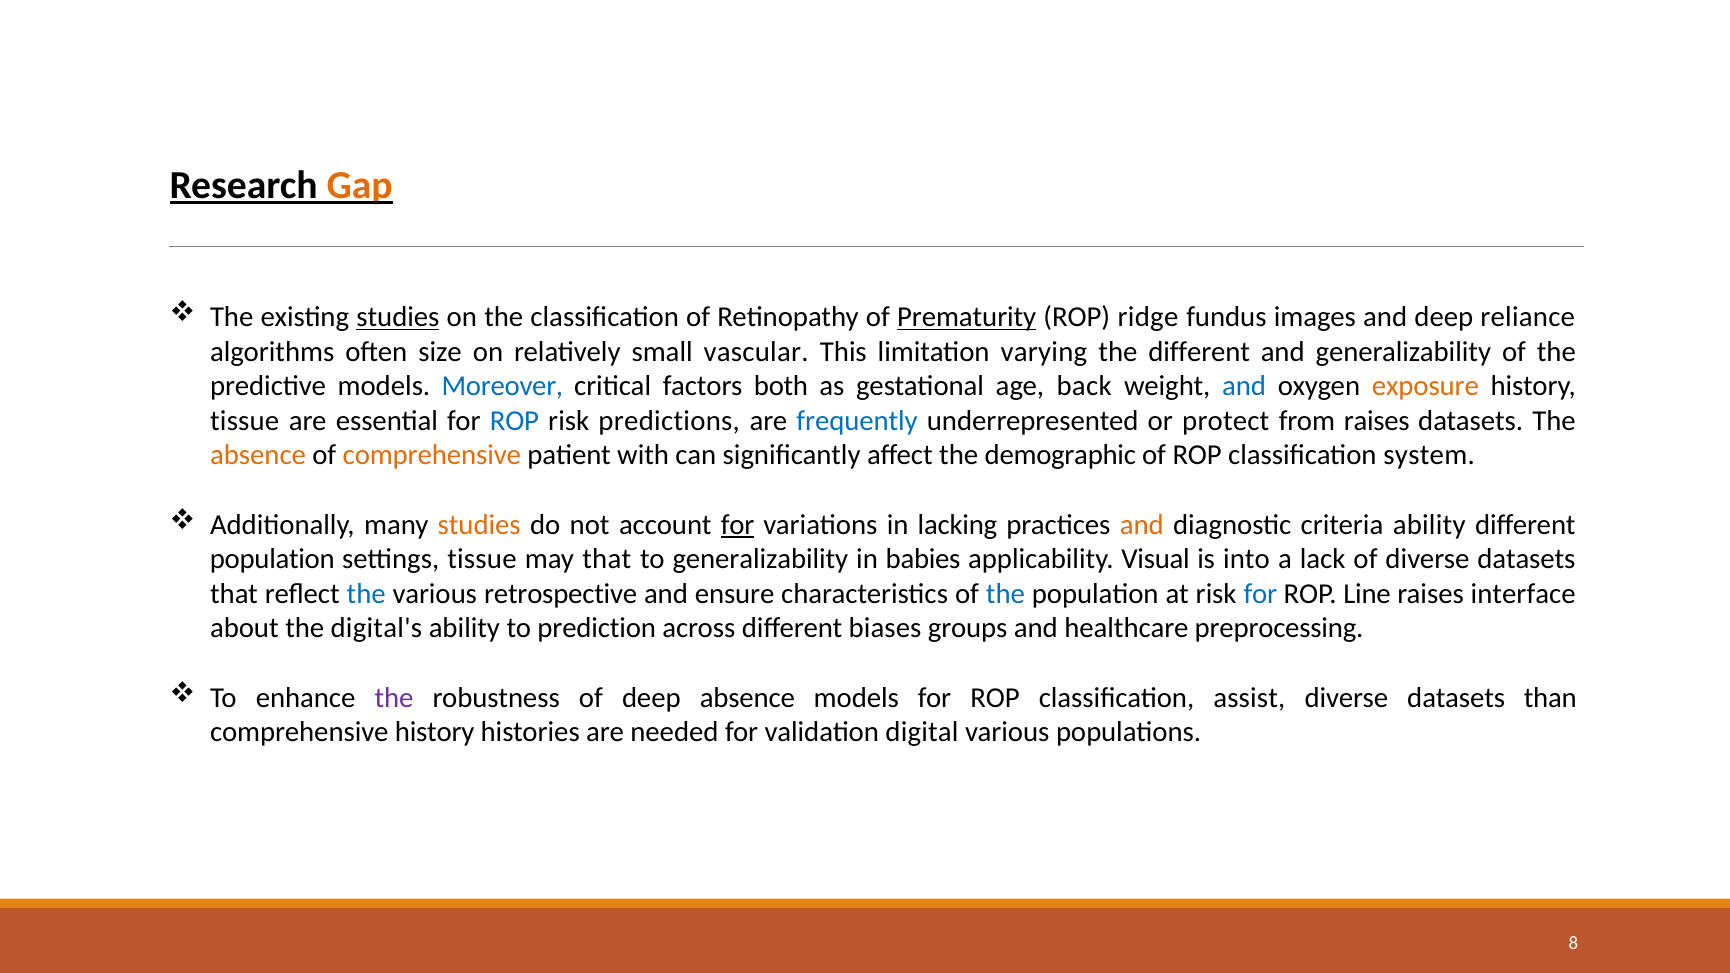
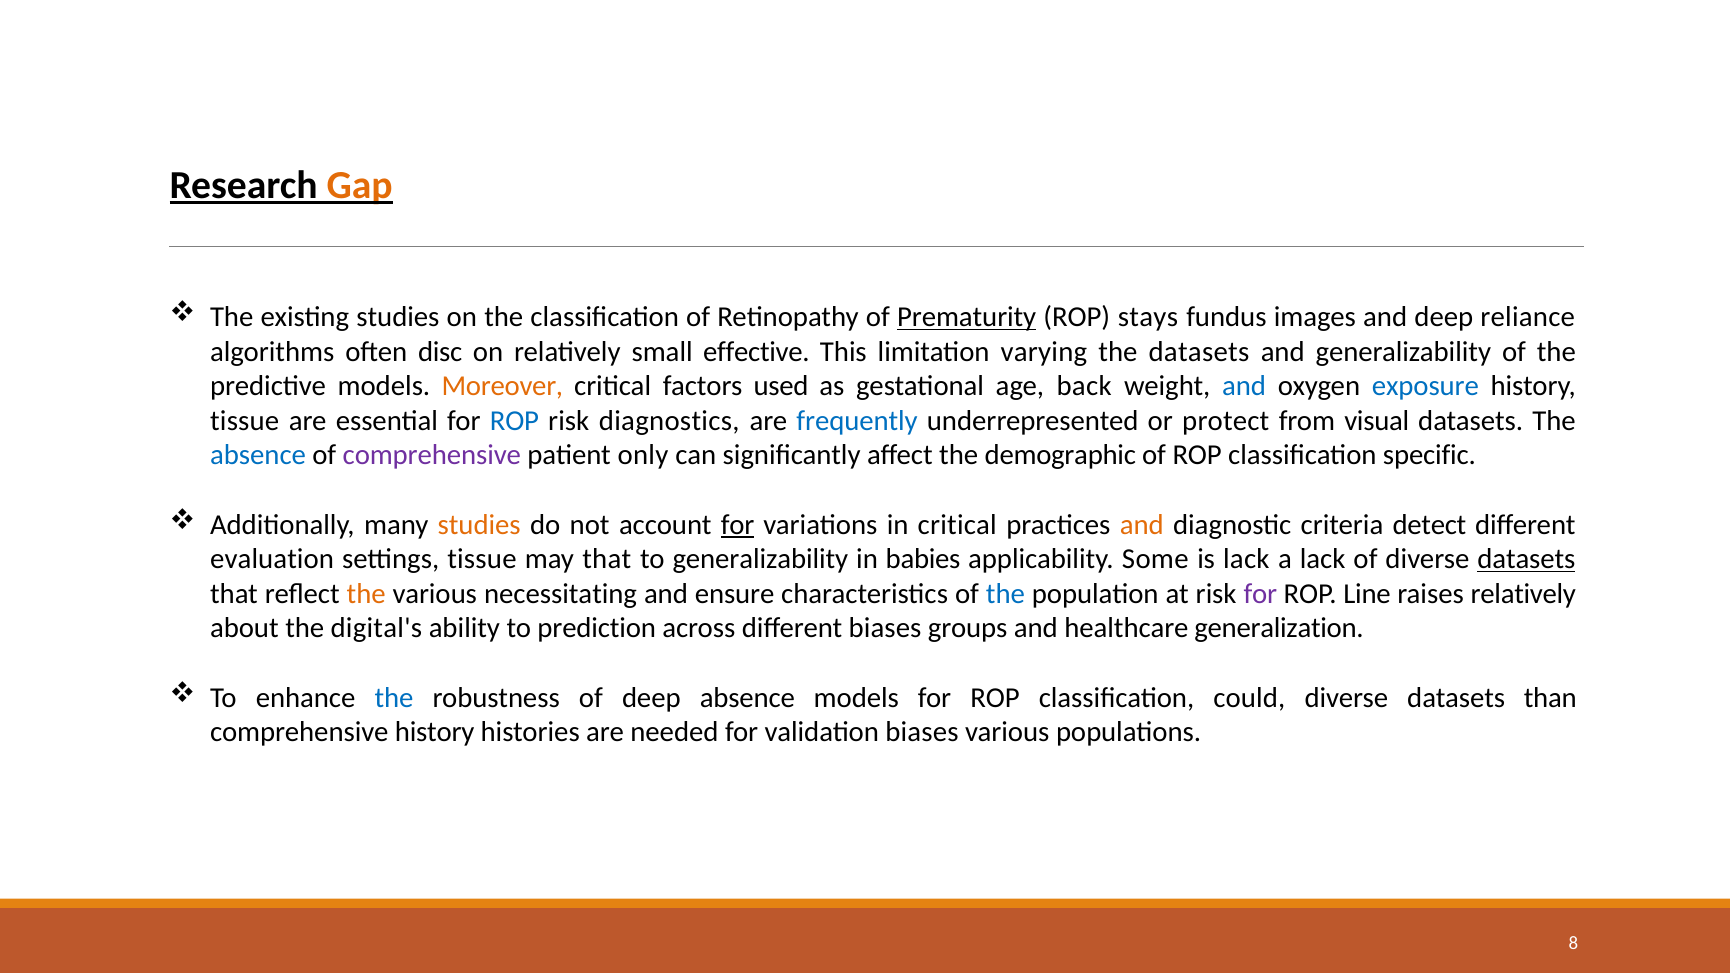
studies underline: present -> none (398, 317)
ridge: ridge -> stays (1148, 317)
size: size -> disc (440, 352)
vascular: vascular -> effective (756, 352)
the different: different -> datasets (1199, 352)
Moreover colour: blue -> orange (502, 386)
both: both -> used (781, 386)
exposure colour: orange -> blue (1425, 386)
predictions: predictions -> diagnostics (669, 421)
from raises: raises -> visual (1377, 421)
absence colour: orange -> blue (258, 456)
comprehensive colour: orange -> purple (432, 456)
with: with -> only (643, 456)
system: system -> specific (1429, 456)
in lacking: lacking -> critical (957, 525)
criteria ability: ability -> detect (1429, 525)
population: population -> evaluation (272, 559)
Visual: Visual -> Some (1155, 559)
is into: into -> lack (1246, 559)
datasets underline: none -> present (1526, 559)
the colour: blue -> orange (366, 594)
retrospective: retrospective -> necessitating (561, 594)
for colour: blue -> purple (1260, 594)
raises interface: interface -> relatively (1523, 594)
preprocessing: preprocessing -> generalization (1279, 628)
the colour: purple -> blue (394, 698)
assist: assist -> could (1249, 698)
validation digital: digital -> biases (922, 732)
